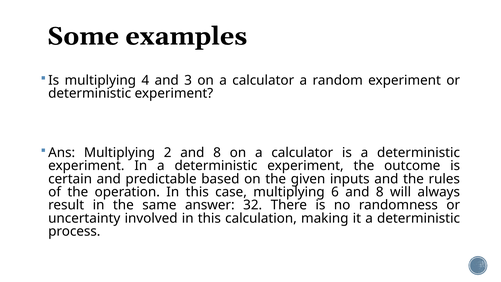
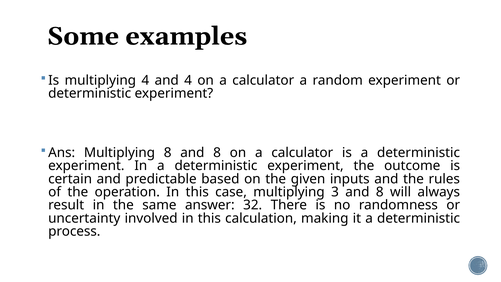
and 3: 3 -> 4 (188, 80)
Multiplying 2: 2 -> 8 (168, 153)
6: 6 -> 3 (335, 192)
